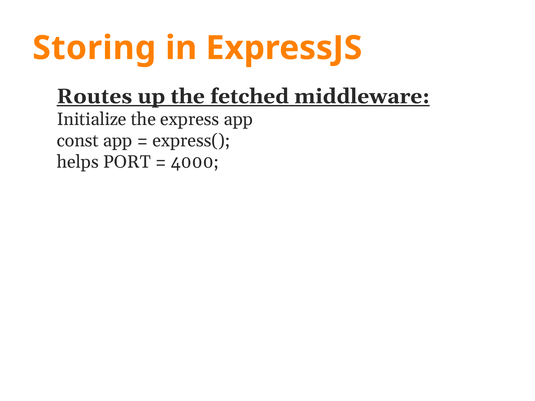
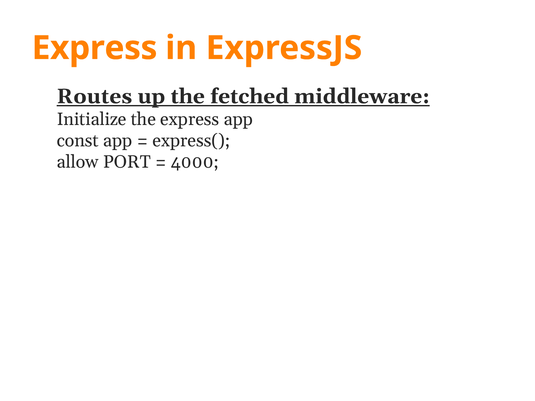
Storing: Storing -> Express (95, 48)
helps: helps -> allow (78, 162)
